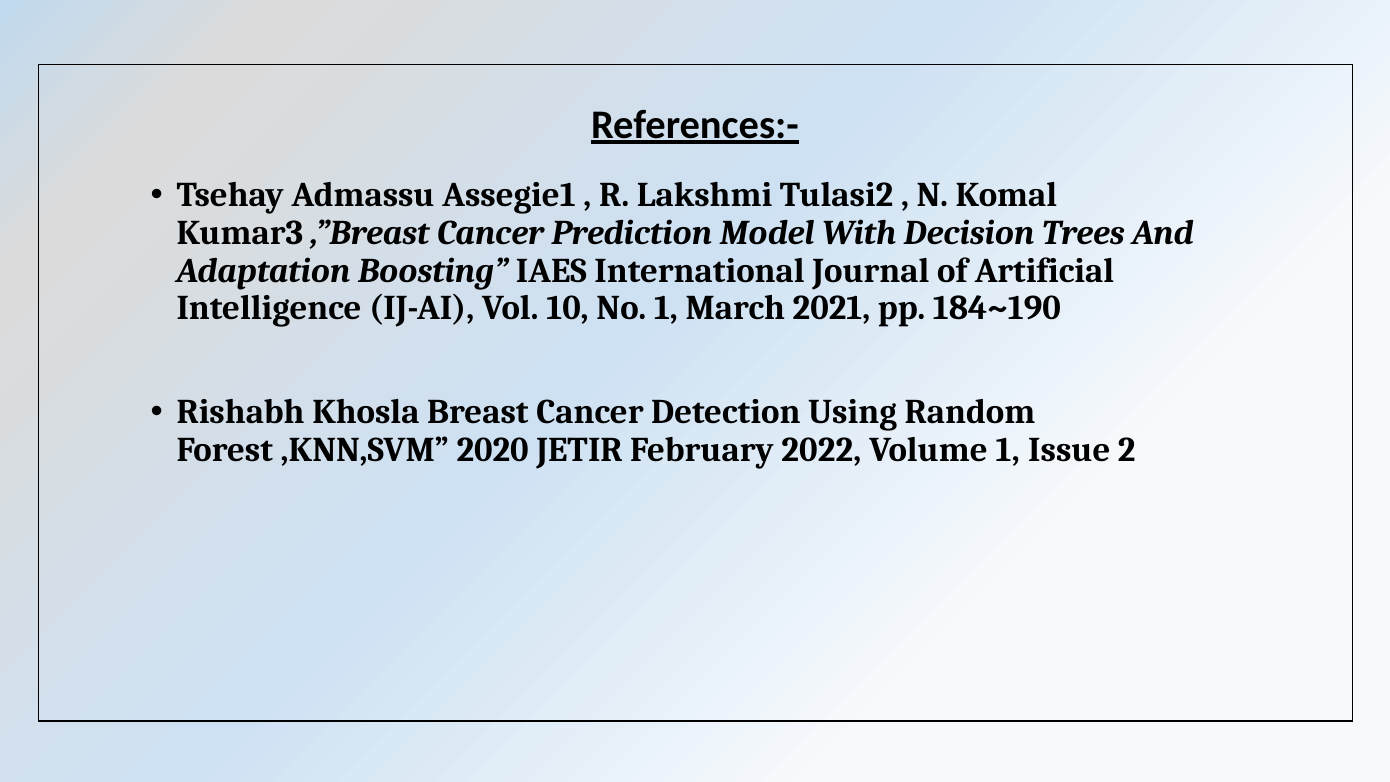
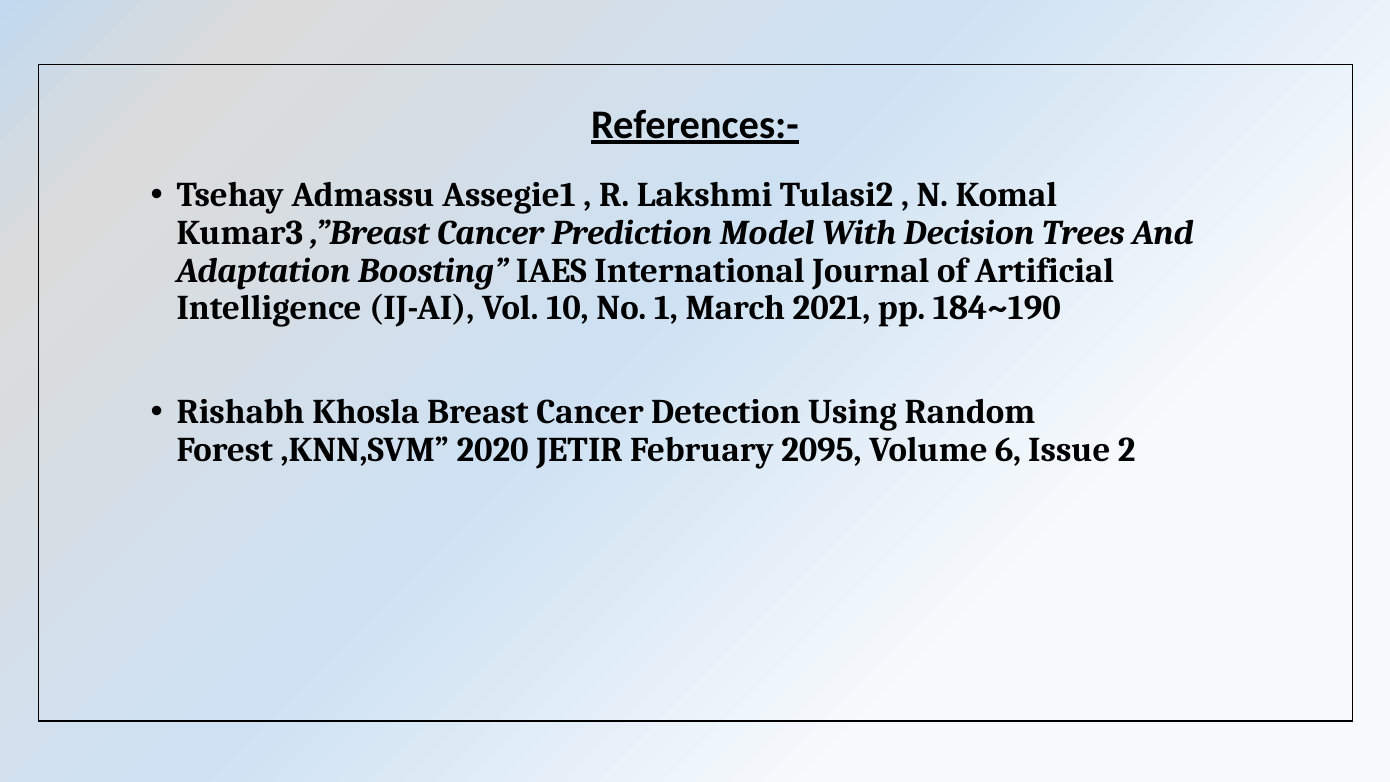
2022: 2022 -> 2095 (821, 450)
Volume 1: 1 -> 6 (1008, 450)
